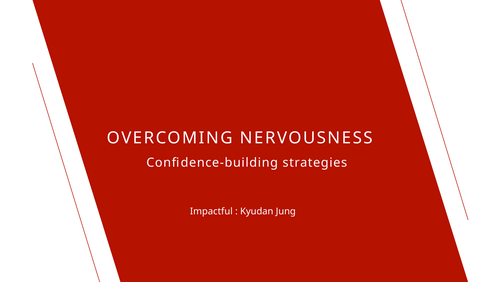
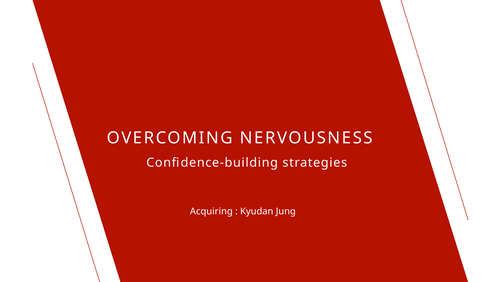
Impactful: Impactful -> Acquiring (211, 211)
